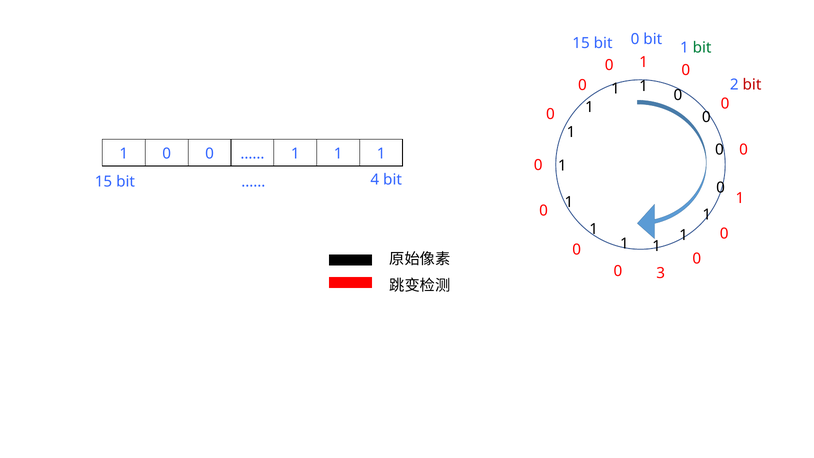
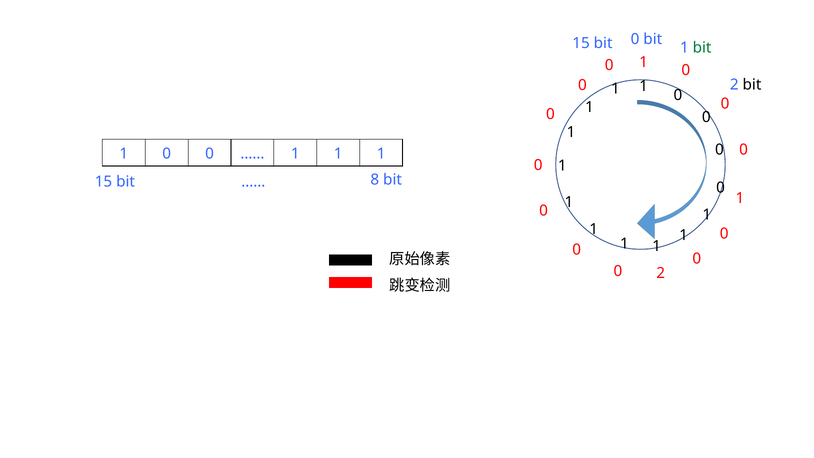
bit colour: red -> black (752, 85)
4: 4 -> 8 (375, 180)
0 3: 3 -> 2 (661, 273)
